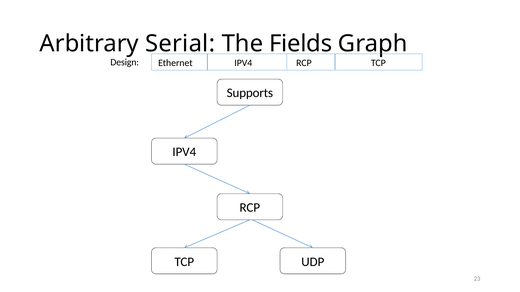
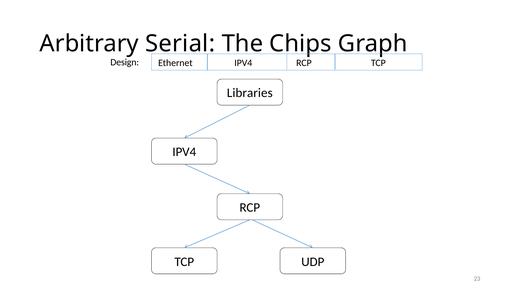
Fields: Fields -> Chips (301, 44)
Supports: Supports -> Libraries (250, 93)
